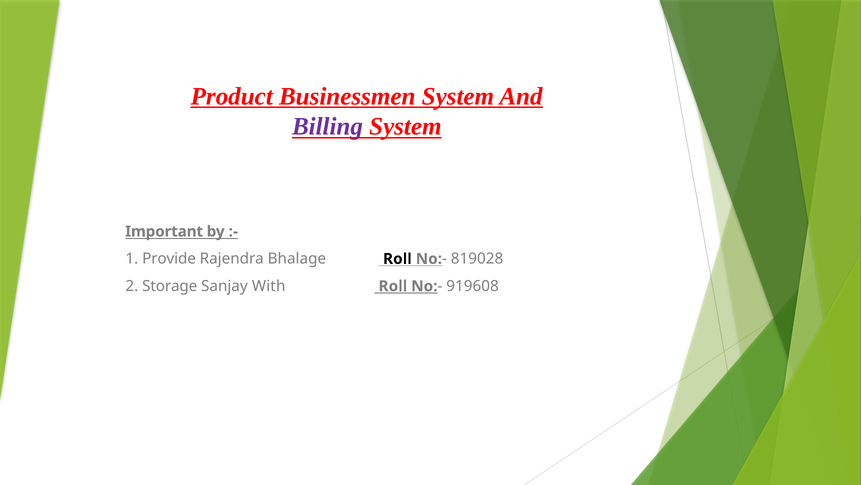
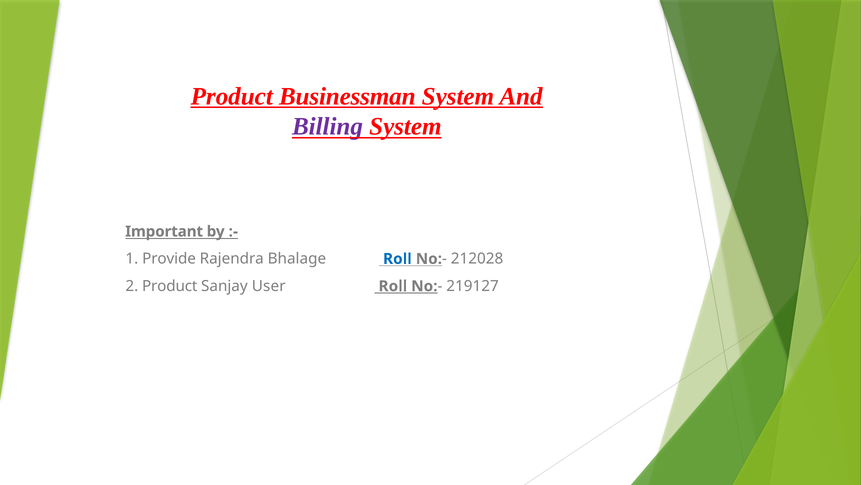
Businessmen: Businessmen -> Businessman (347, 96)
Roll colour: black -> blue (397, 259)
819028: 819028 -> 212028 (477, 259)
2 Storage: Storage -> Product (170, 286)
With: With -> User (269, 286)
919608: 919608 -> 219127 (473, 286)
